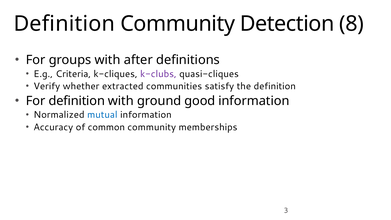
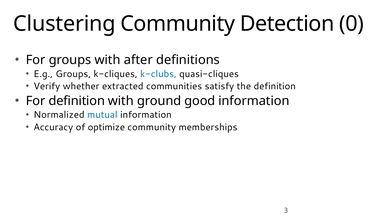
Definition: Definition -> Clustering (64, 24)
8: 8 -> 0 (352, 24)
E.g Criteria: Criteria -> Groups (73, 74)
k-clubs colour: purple -> blue (158, 74)
common: common -> optimize (106, 127)
